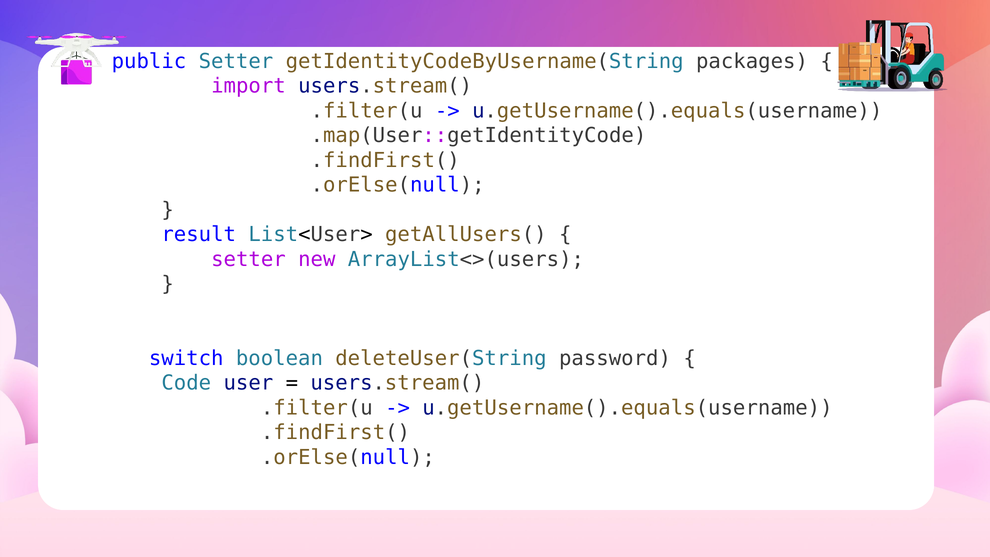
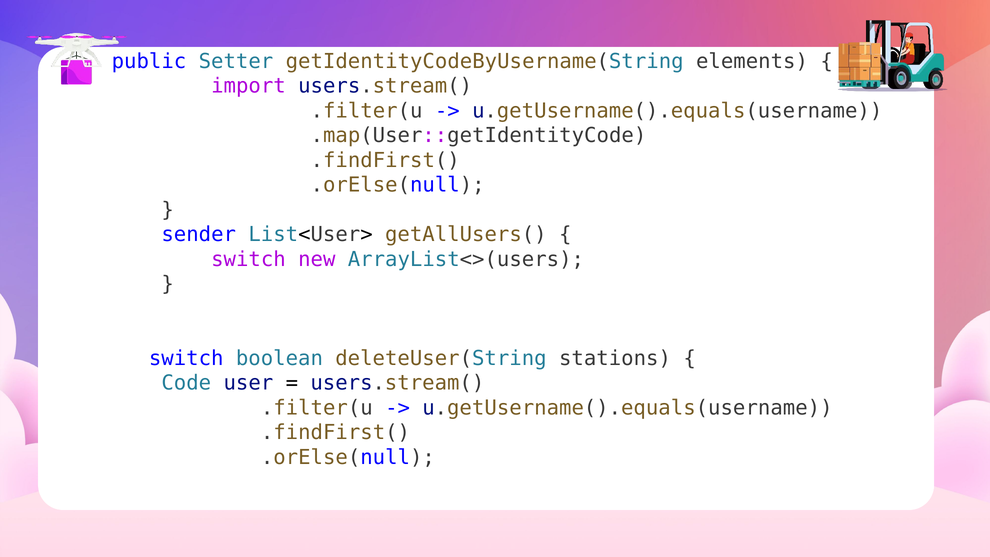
packages: packages -> elements (752, 61)
result: result -> sender (199, 234)
setter: setter -> switch (248, 259)
password: password -> stations (615, 358)
